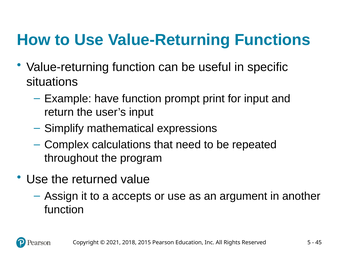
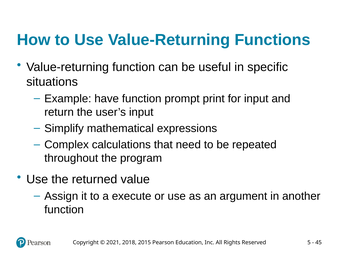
accepts: accepts -> execute (132, 197)
